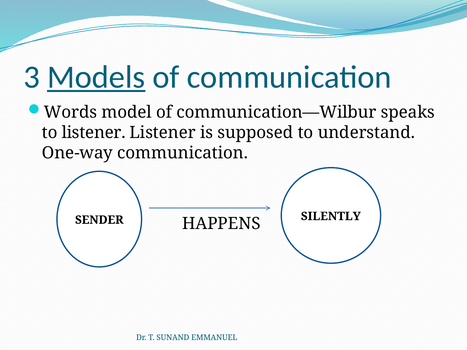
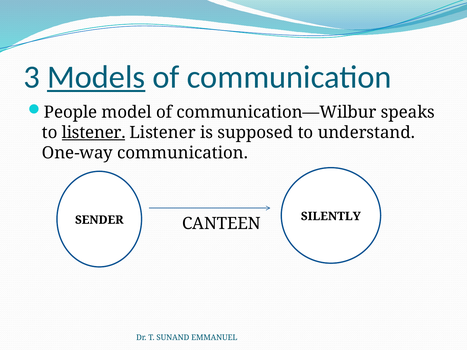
Words: Words -> People (71, 112)
listener underline: none -> present (94, 133)
HAPPENS: HAPPENS -> CANTEEN (221, 224)
